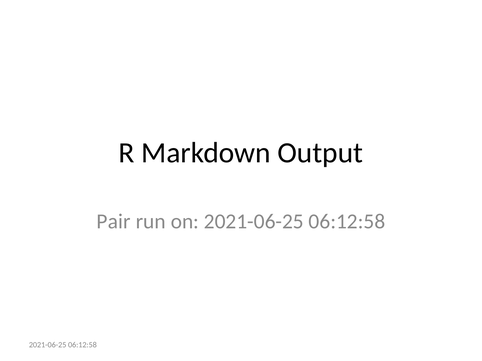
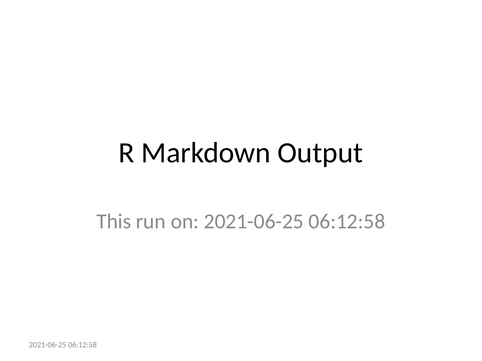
Pair: Pair -> This (114, 222)
